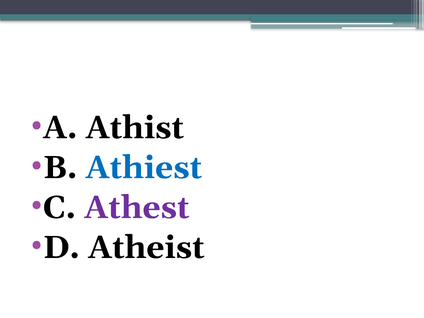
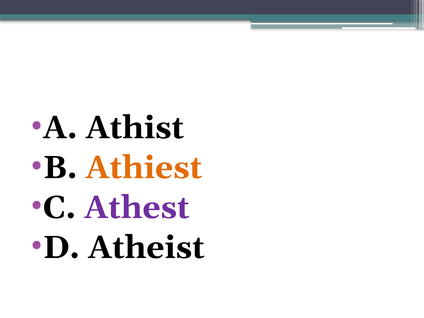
Athiest colour: blue -> orange (144, 168)
